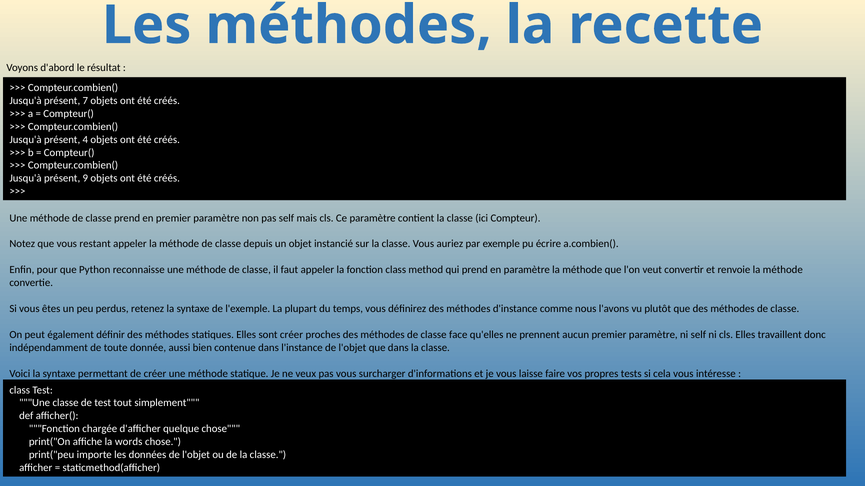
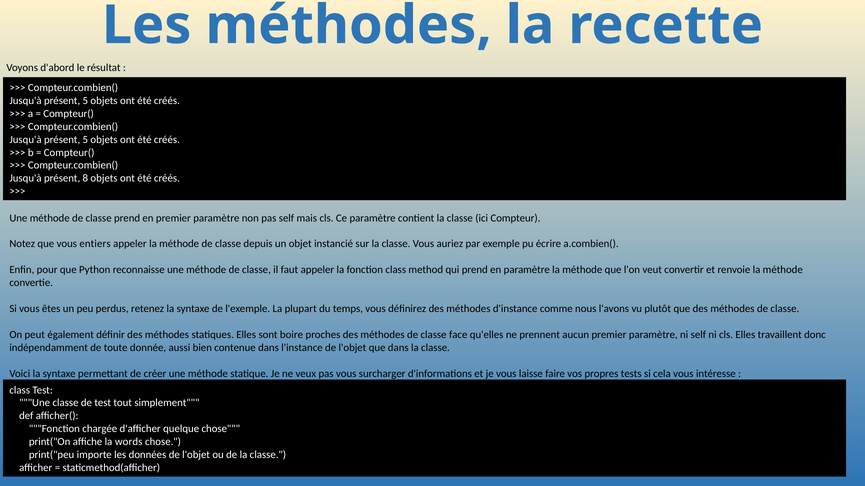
7: 7 -> 5 (85, 101)
4: 4 -> 5 (85, 140)
9: 9 -> 8 (85, 179)
restant: restant -> entiers (95, 244)
sont créer: créer -> boire (292, 335)
